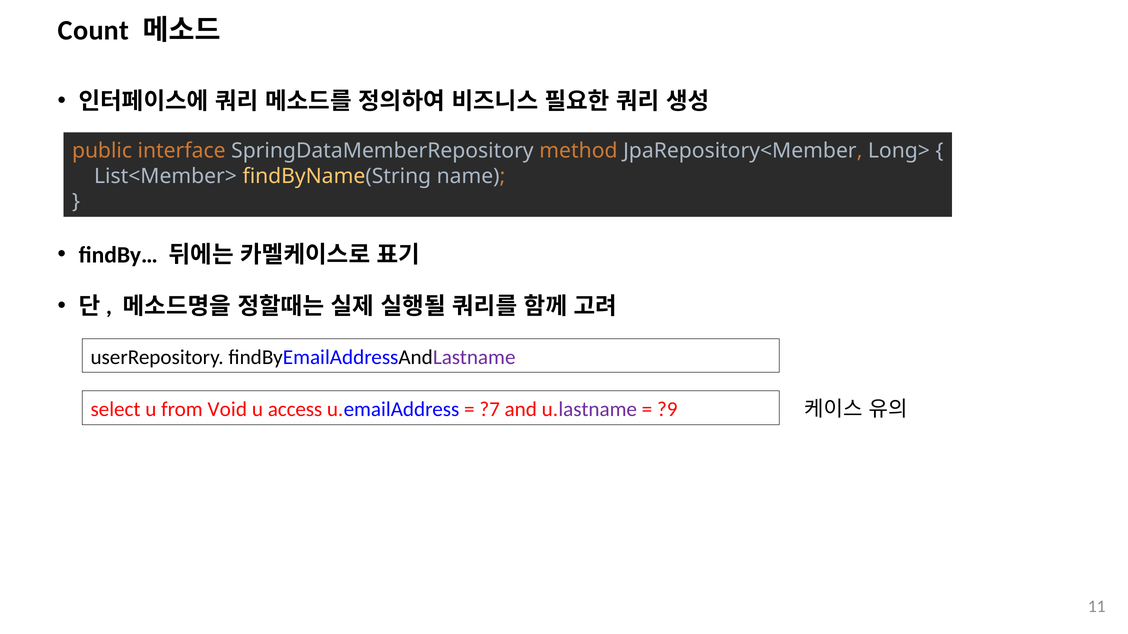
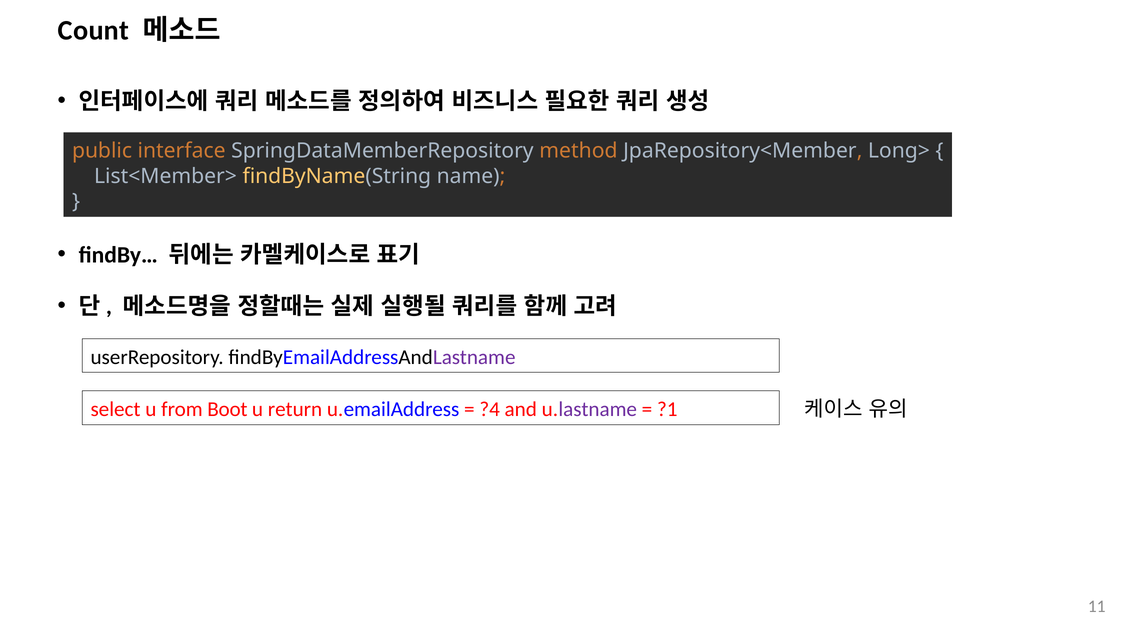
Void: Void -> Boot (227, 410)
access: access -> return (295, 410)
?7: ?7 -> ?4 (490, 410)
?9: ?9 -> ?1 (667, 410)
